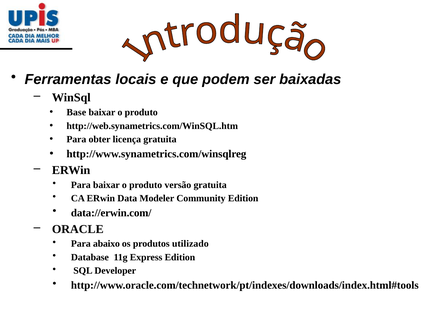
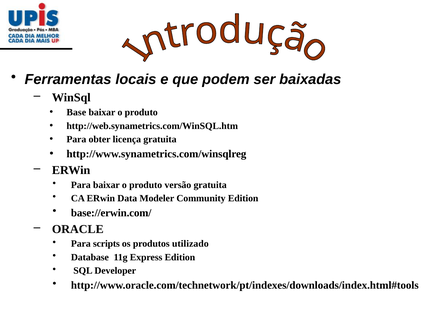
data://erwin.com/: data://erwin.com/ -> base://erwin.com/ (111, 213)
abaixo: abaixo -> scripts (106, 244)
